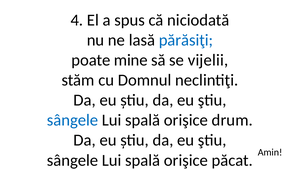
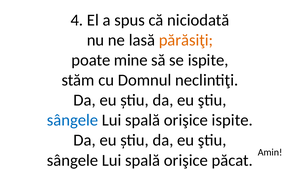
părăsiţi colour: blue -> orange (186, 40)
se vijelii: vijelii -> ispite (208, 60)
orişice drum: drum -> ispite (232, 120)
